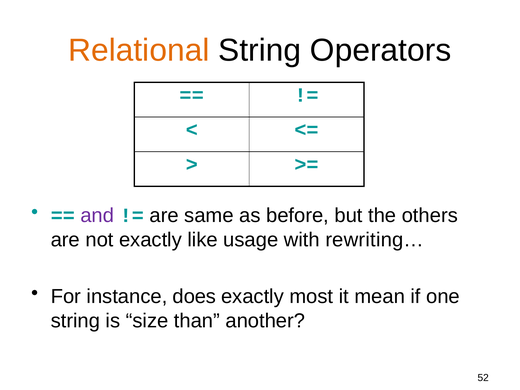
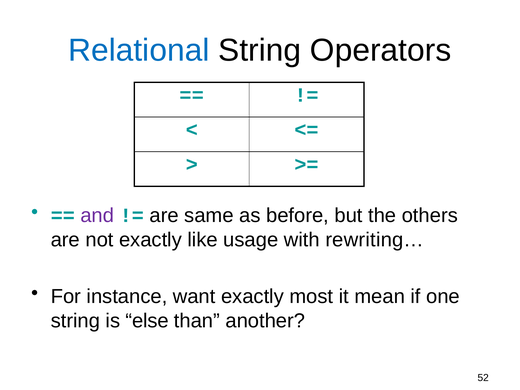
Relational colour: orange -> blue (139, 50)
does: does -> want (194, 296)
size: size -> else (147, 321)
